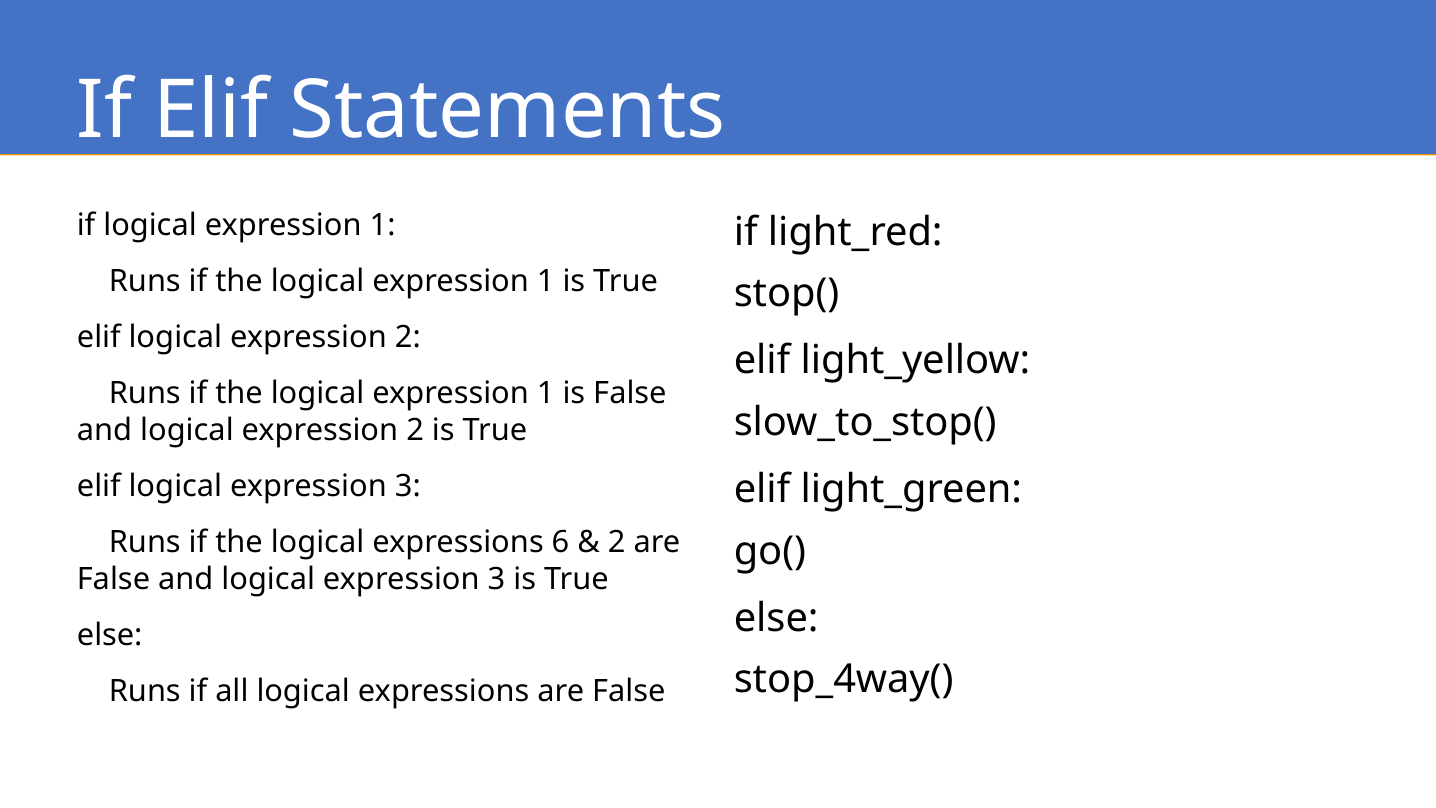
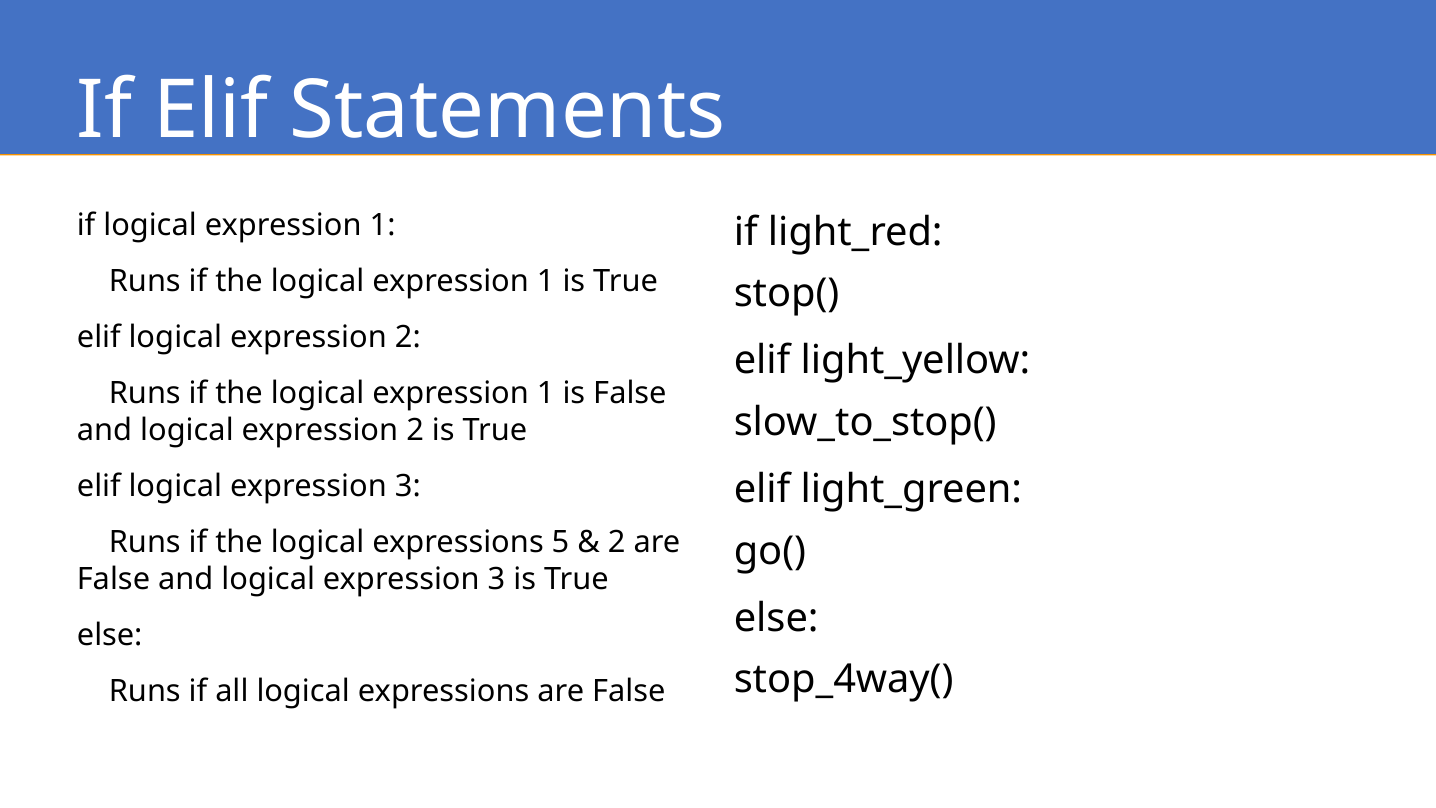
6: 6 -> 5 (560, 543)
